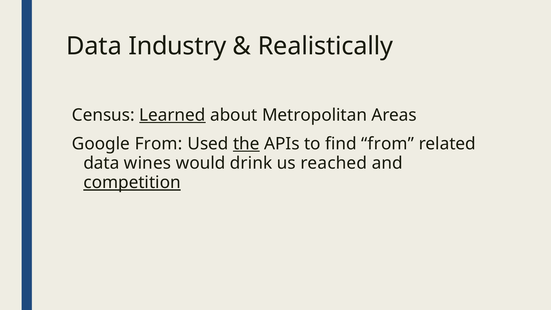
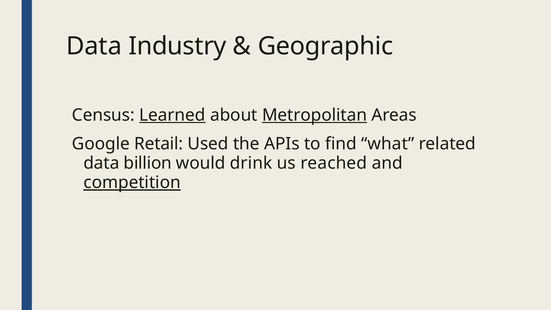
Realistically: Realistically -> Geographic (325, 46)
Metropolitan underline: none -> present (315, 115)
Google From: From -> Retail (159, 144)
the underline: present -> none (246, 144)
find from: from -> what (388, 144)
wines: wines -> billion (148, 163)
